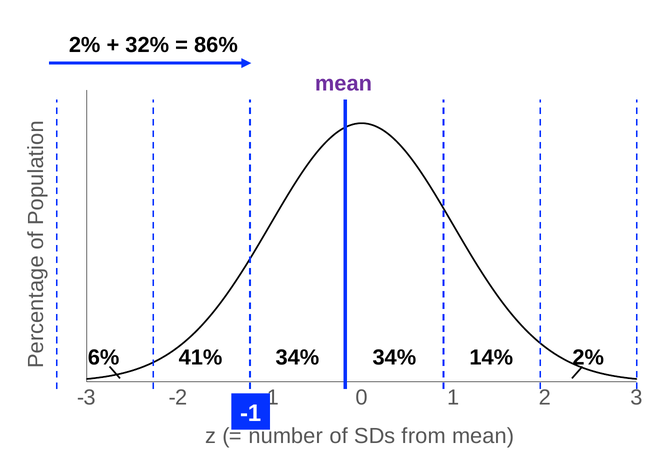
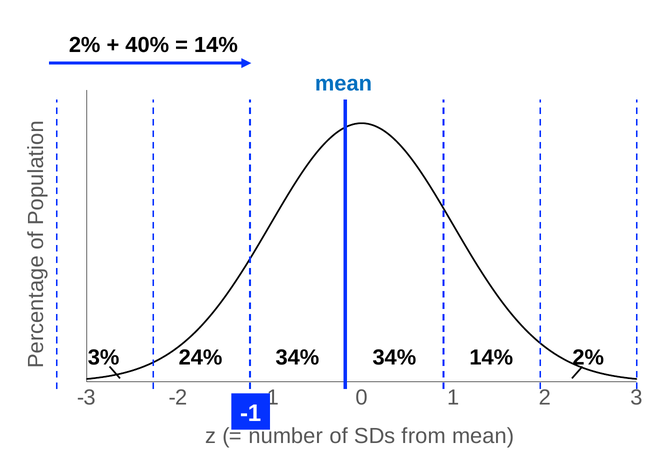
32%: 32% -> 40% (147, 45)
86%: 86% -> 14% (216, 45)
mean colour: purple -> blue (343, 84)
6%: 6% -> 3% (104, 358)
41%: 41% -> 24% (201, 358)
